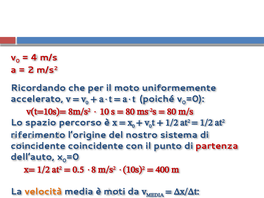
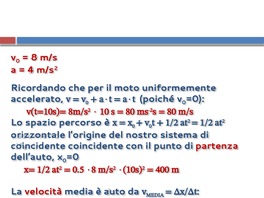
4: 4 -> 8 (34, 57)
2: 2 -> 4 (31, 70)
riferimento: riferimento -> orizzontale (38, 135)
velocità colour: orange -> red (43, 191)
moti: moti -> auto (115, 191)
